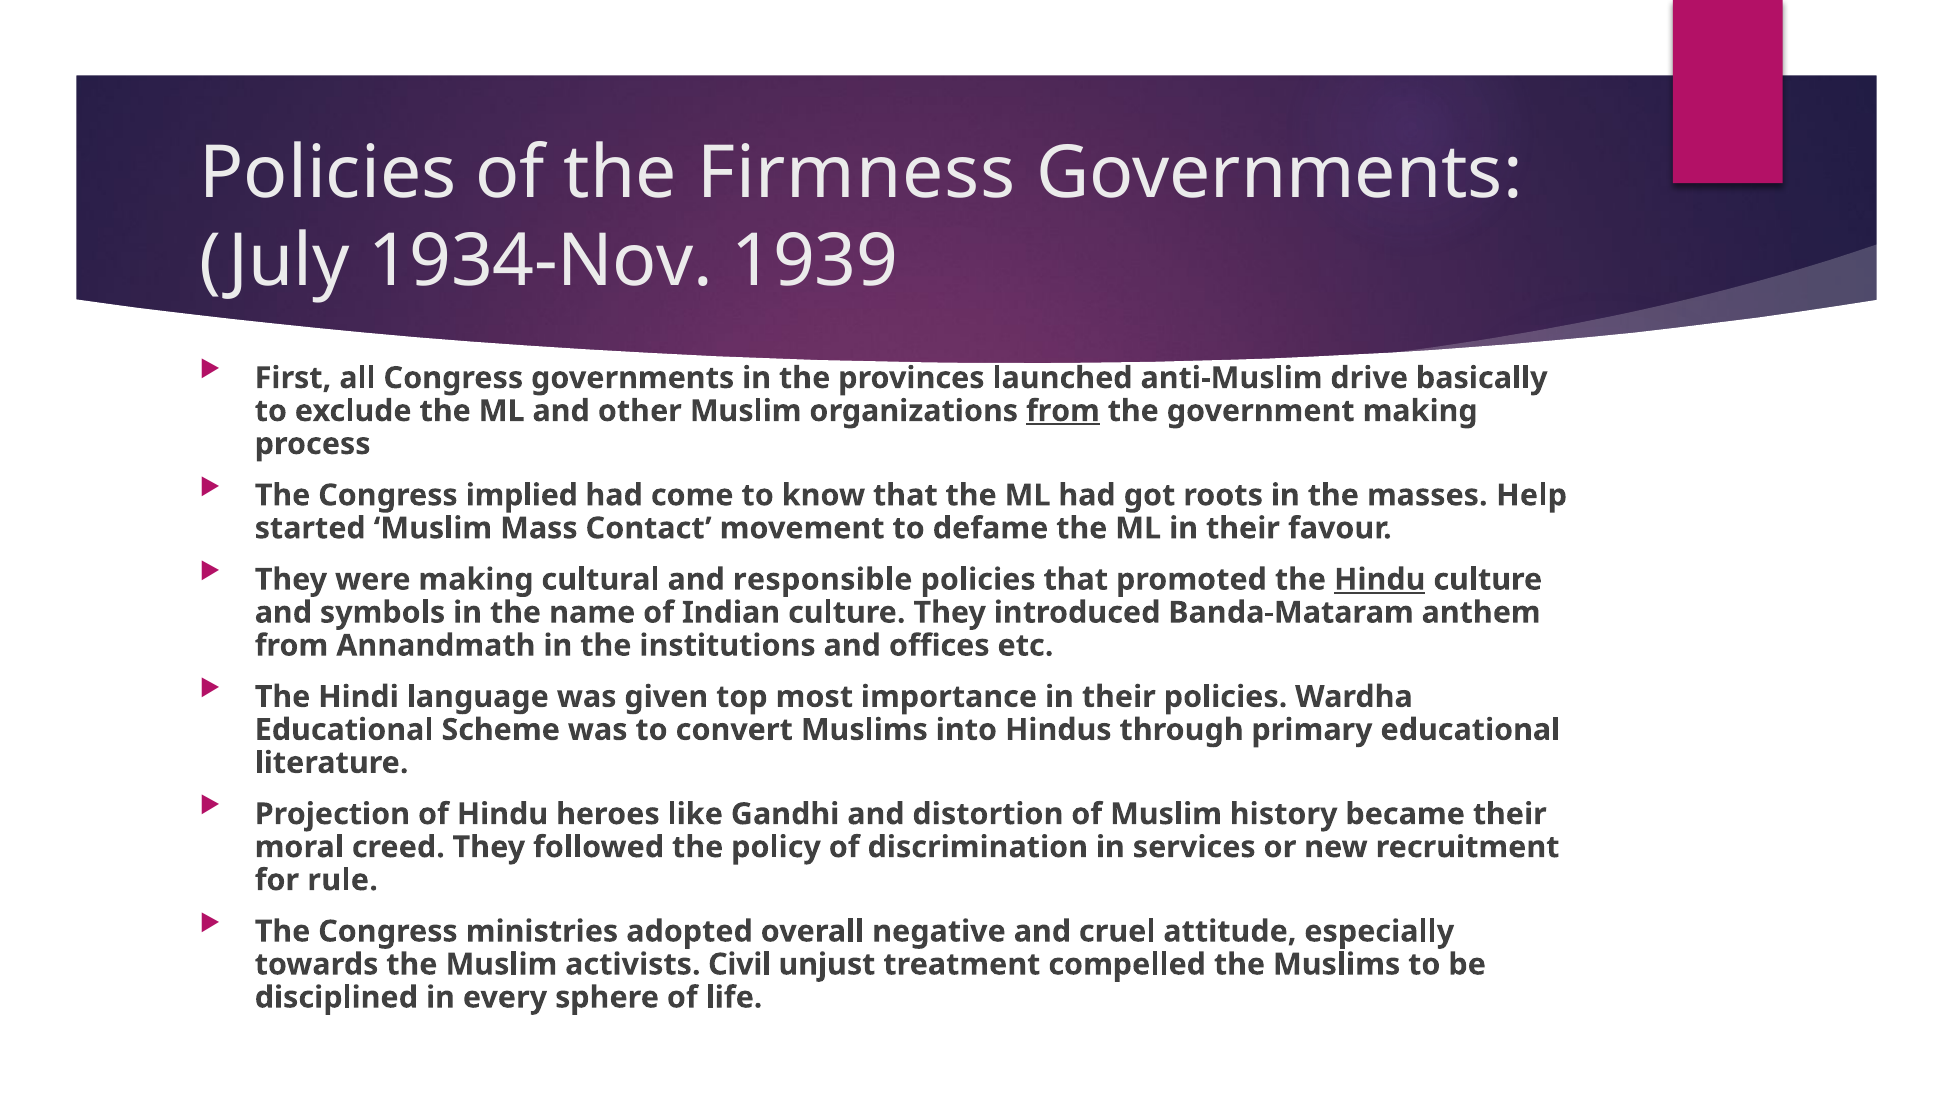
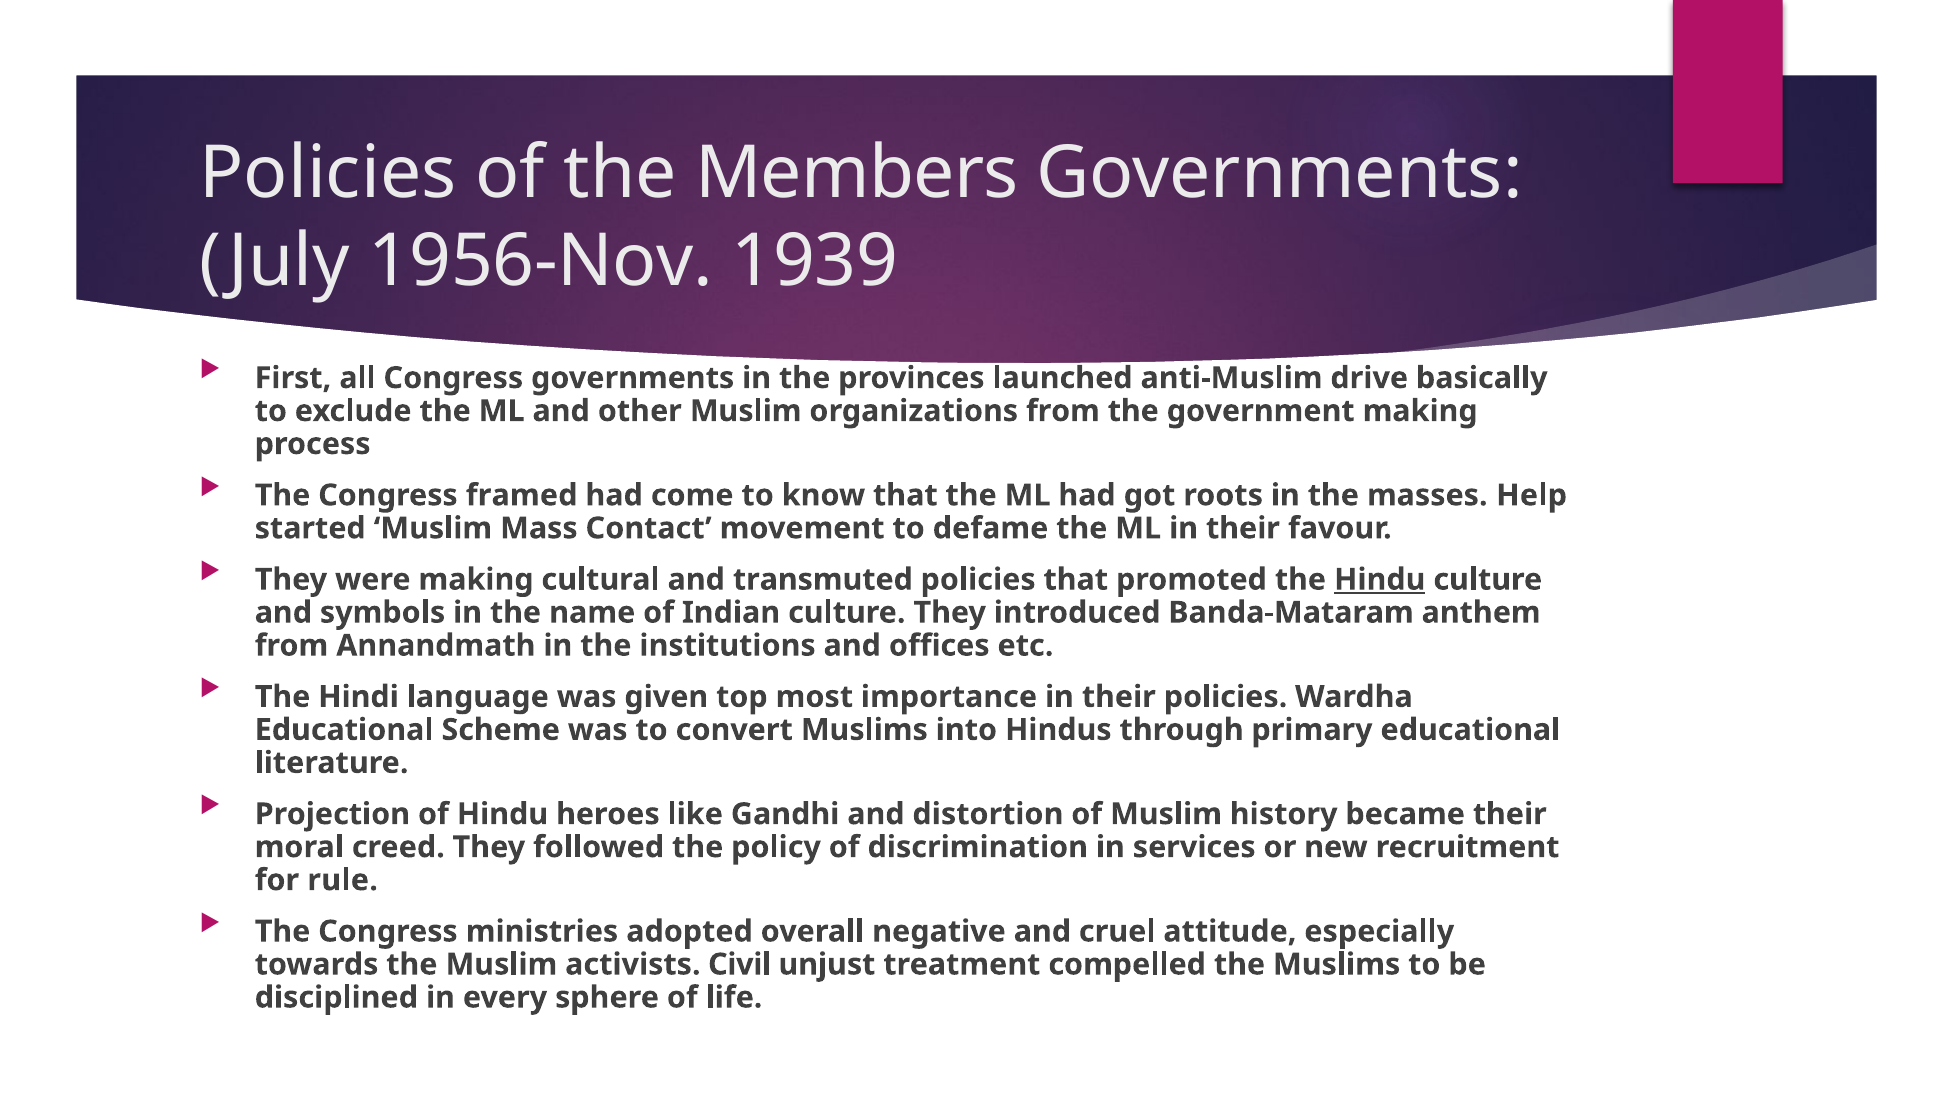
Firmness: Firmness -> Members (857, 174)
1934-Nov: 1934-Nov -> 1956-Nov (541, 262)
from underline: present -> none (1063, 411)
implied: implied -> framed (522, 495)
responsible: responsible -> transmuted (823, 580)
